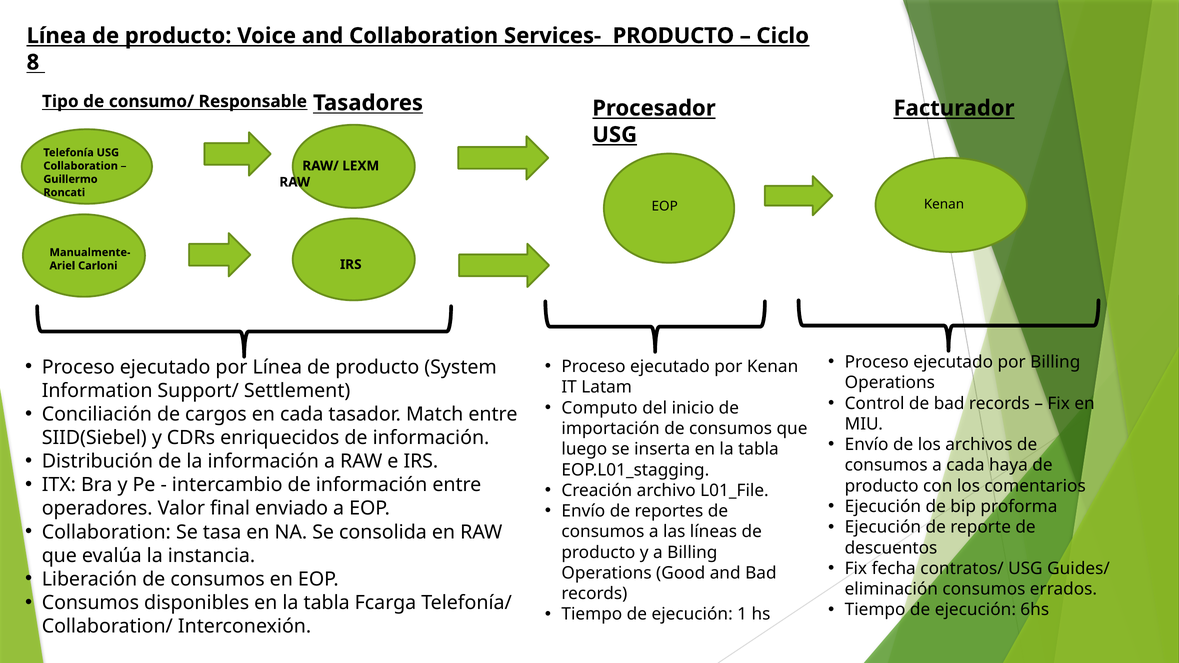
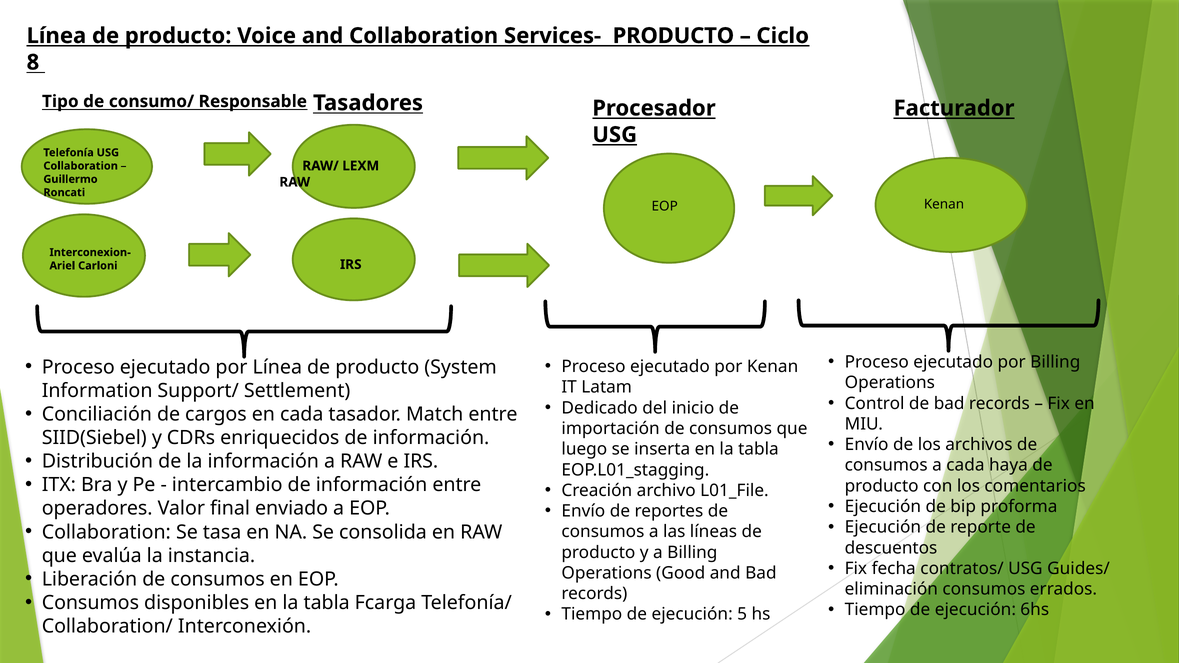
Manualmente-: Manualmente- -> Interconexion- (90, 252)
Computo: Computo -> Dedicado (600, 408)
1: 1 -> 5 (742, 614)
